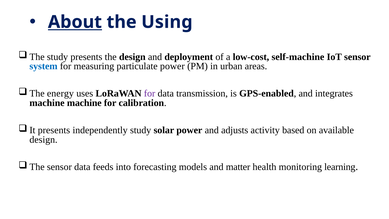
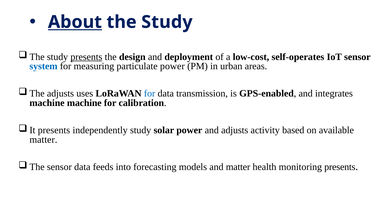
the Using: Using -> Study (167, 22)
presents underline: none -> present (86, 57)
self-machine: self-machine -> self-operates (298, 57)
energy: energy -> adjusts (60, 93)
for colour: purple -> blue (150, 93)
design: design -> matter (43, 140)
monitoring learning: learning -> presents (340, 167)
